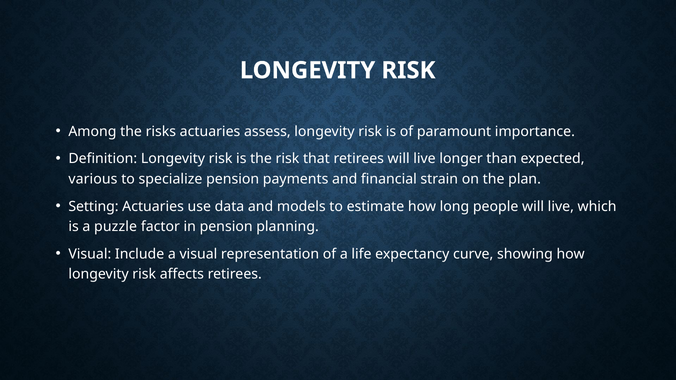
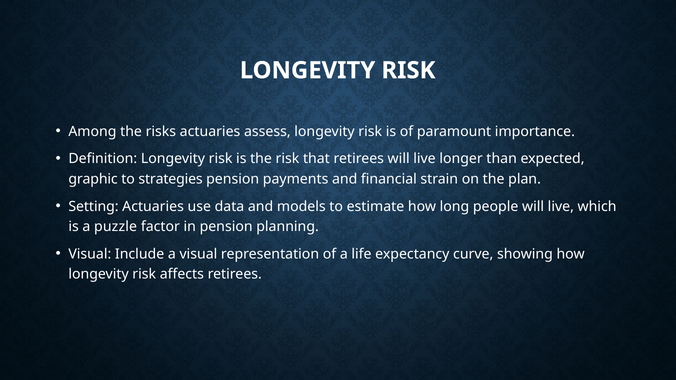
various: various -> graphic (93, 179)
specialize: specialize -> strategies (171, 179)
